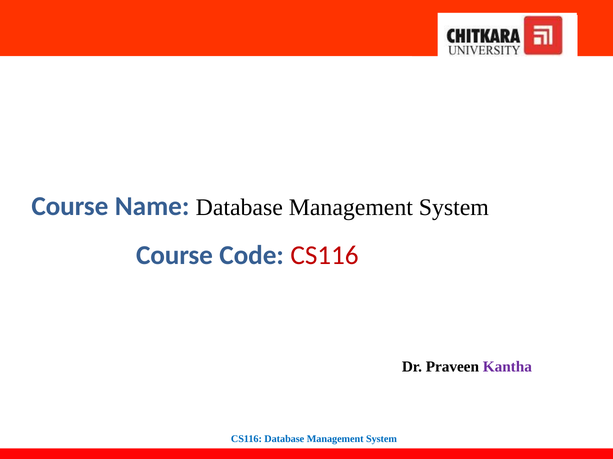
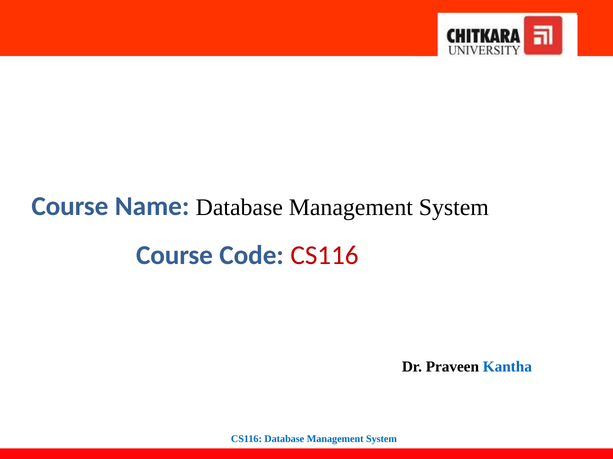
Kantha colour: purple -> blue (507, 367)
